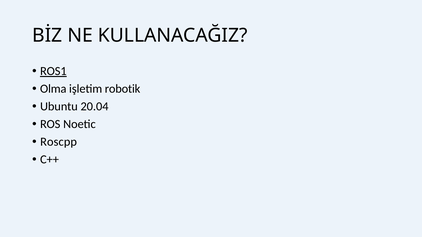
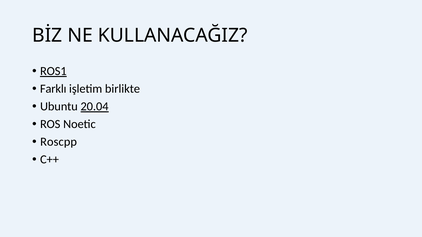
Olma: Olma -> Farklı (53, 89)
robotik: robotik -> birlikte (123, 89)
20.04 underline: none -> present (95, 107)
